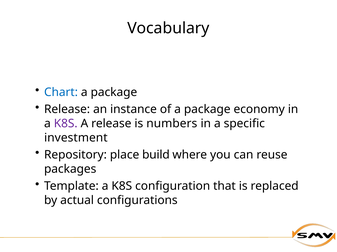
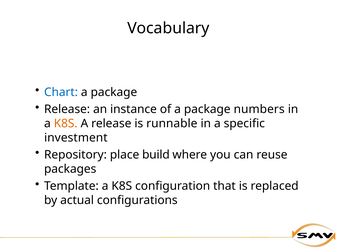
economy: economy -> numbers (259, 110)
K8S colour: purple -> orange (66, 124)
numbers: numbers -> runnable (172, 124)
